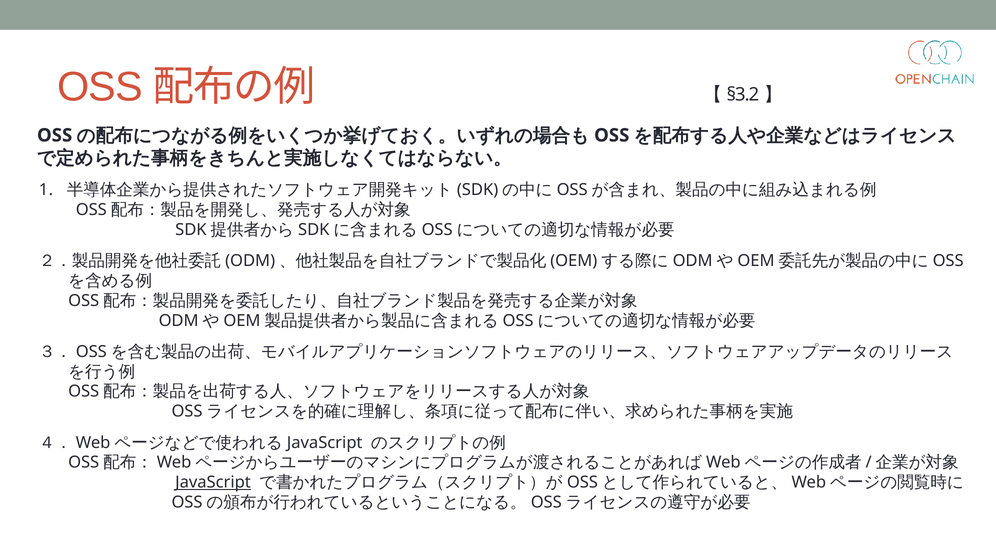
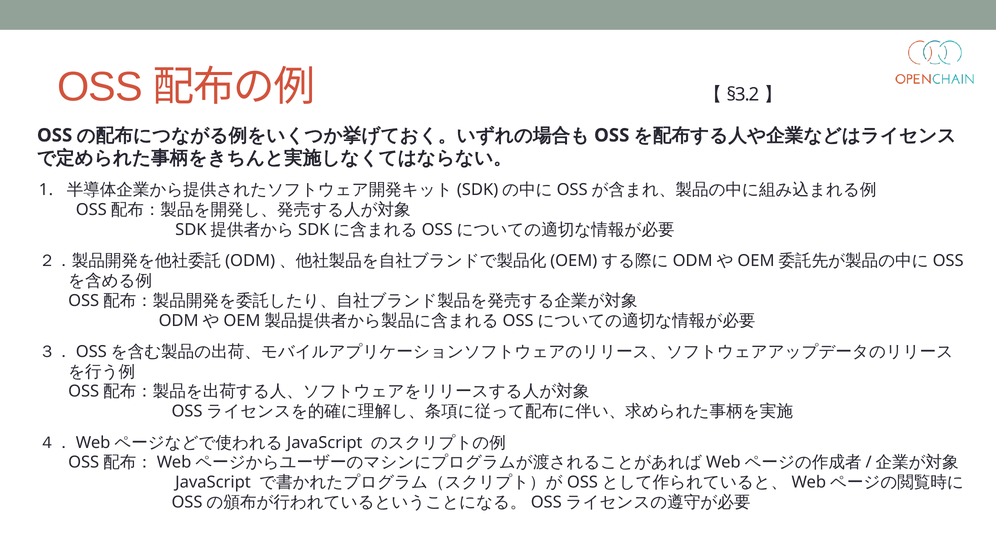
JavaScript underline: present -> none (213, 483)
